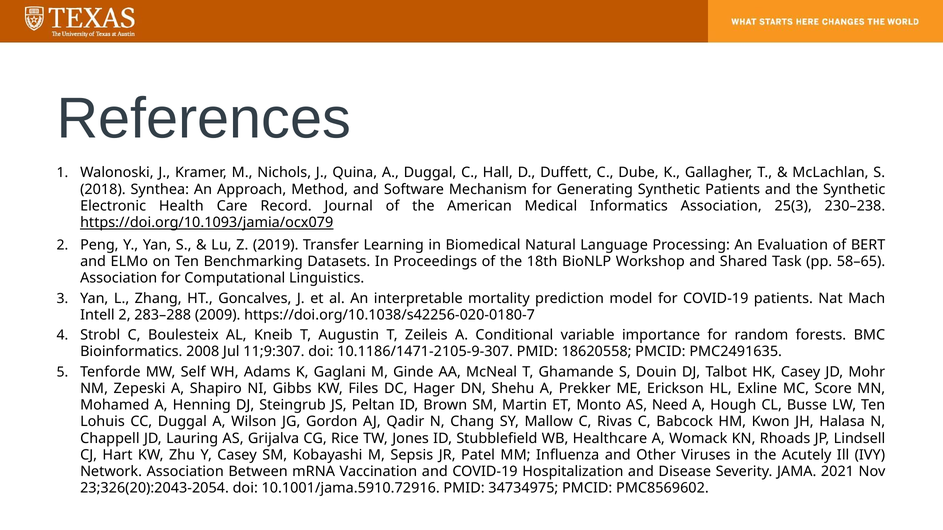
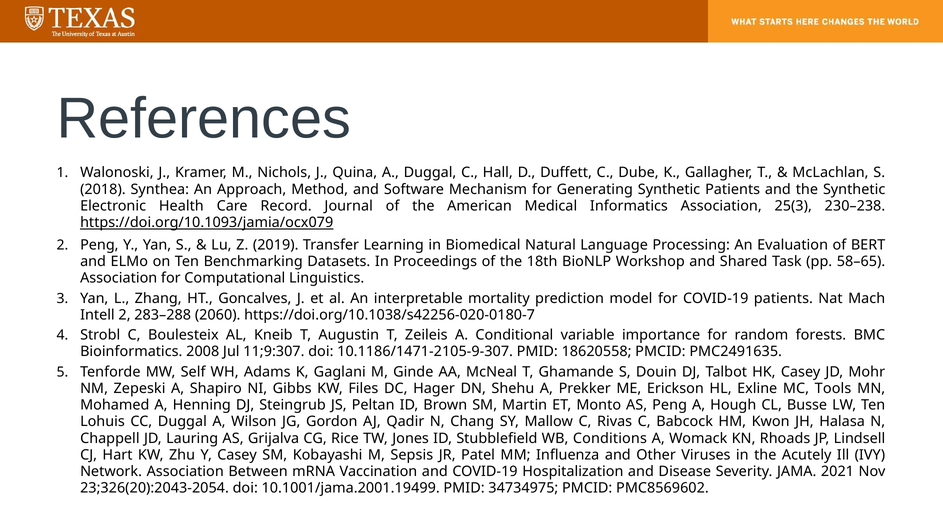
2009: 2009 -> 2060 (218, 315)
Score: Score -> Tools (833, 389)
AS Need: Need -> Peng (670, 405)
Healthcare: Healthcare -> Conditions (610, 439)
10.1001/jama.5910.72916: 10.1001/jama.5910.72916 -> 10.1001/jama.2001.19499 (351, 489)
